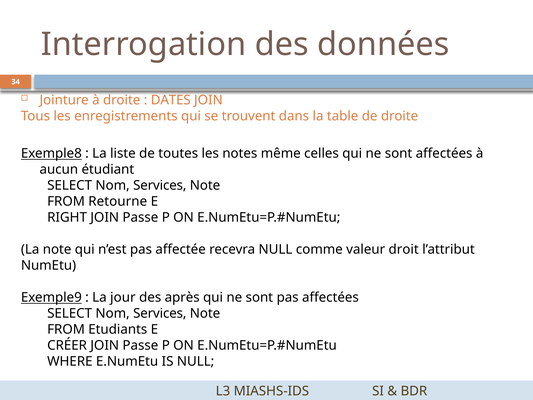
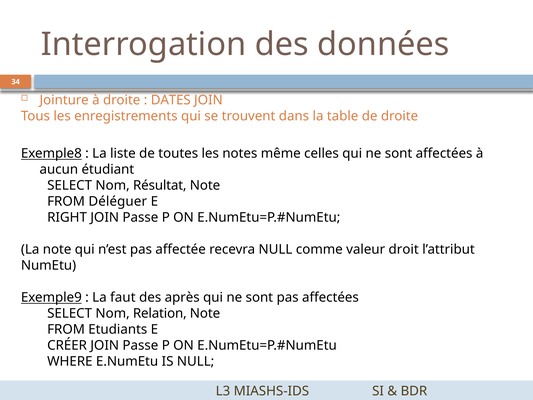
Services: Services -> Résultat (160, 185)
Retourne: Retourne -> Déléguer (118, 201)
jour: jour -> faut (123, 297)
Services: Services -> Relation (160, 313)
